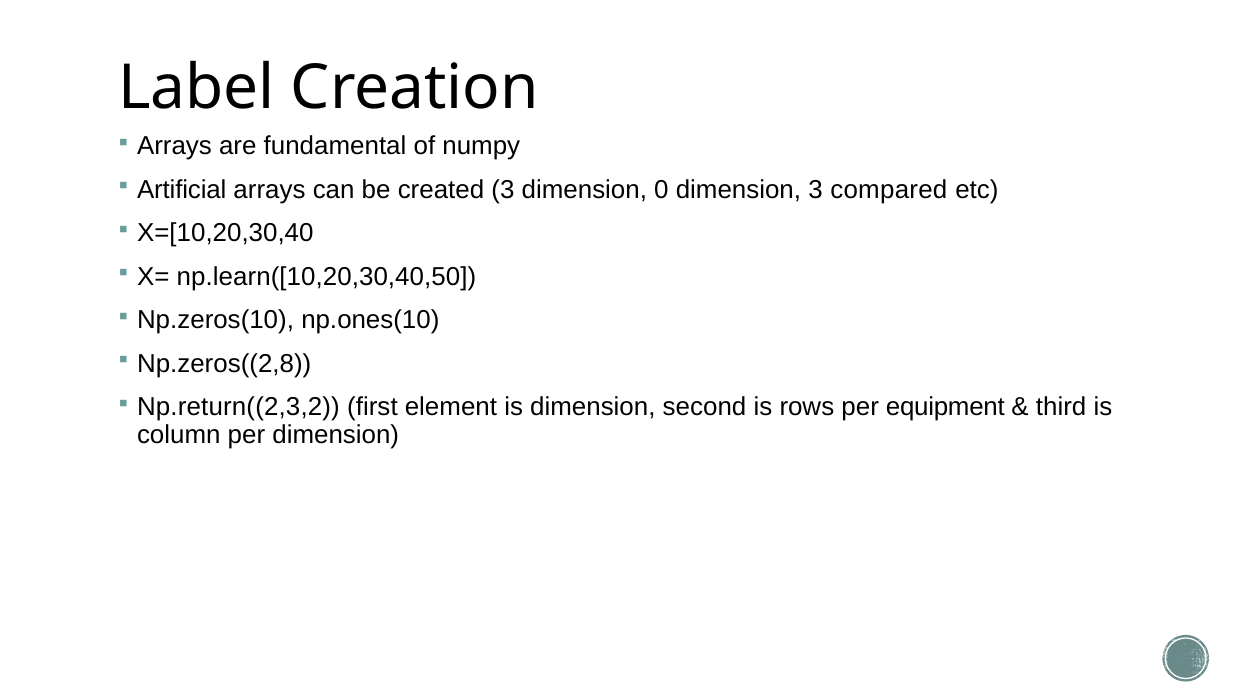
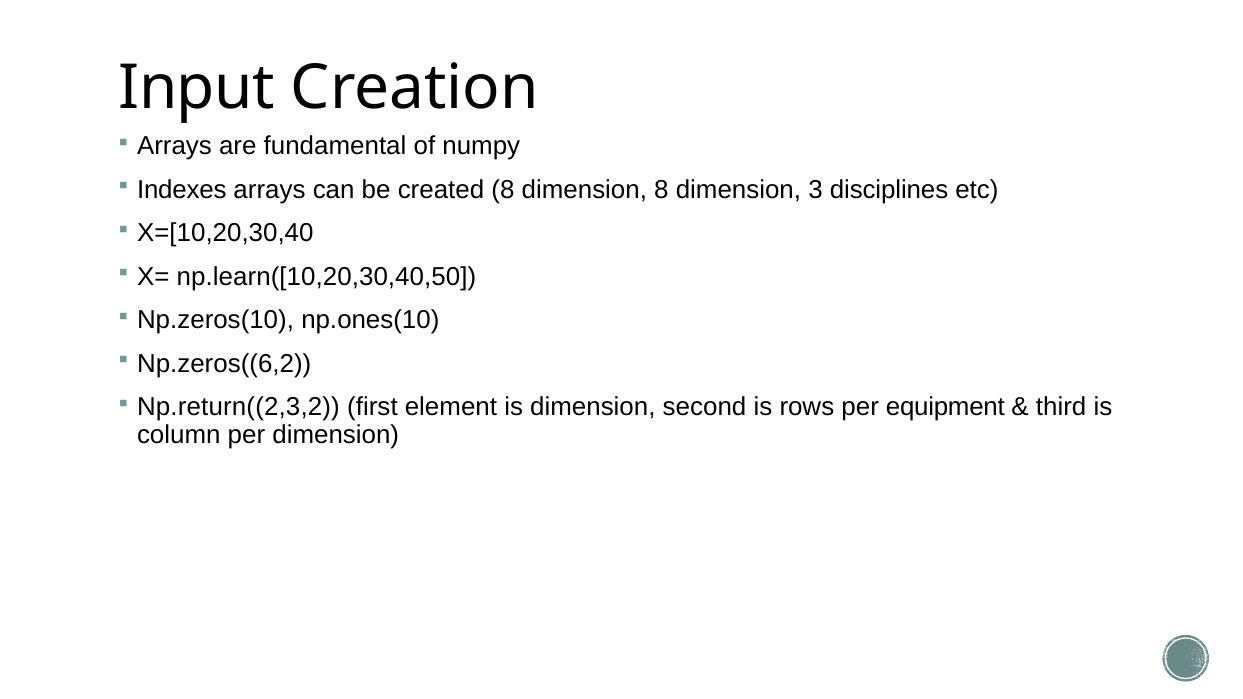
Label: Label -> Input (197, 88)
Artificial: Artificial -> Indexes (182, 190)
created 3: 3 -> 8 (503, 190)
dimension 0: 0 -> 8 (661, 190)
compared: compared -> disciplines (889, 190)
Np.zeros((2,8: Np.zeros((2,8 -> Np.zeros((6,2 (224, 364)
